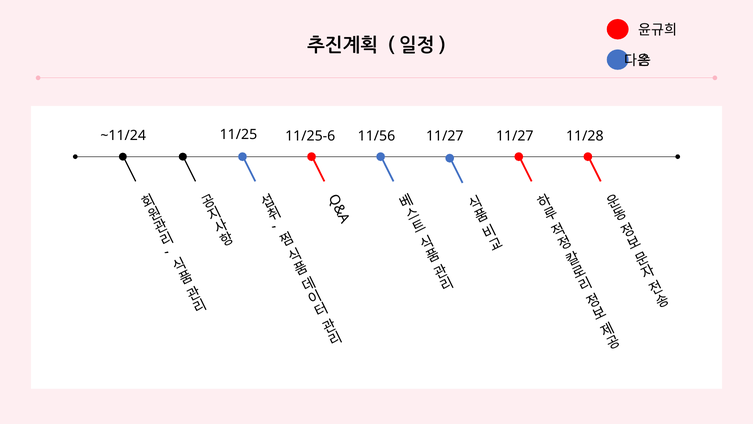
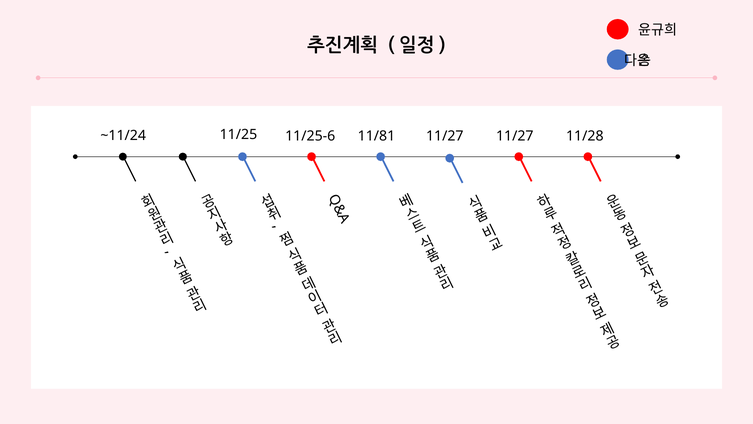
11/56: 11/56 -> 11/81 (376, 136)
